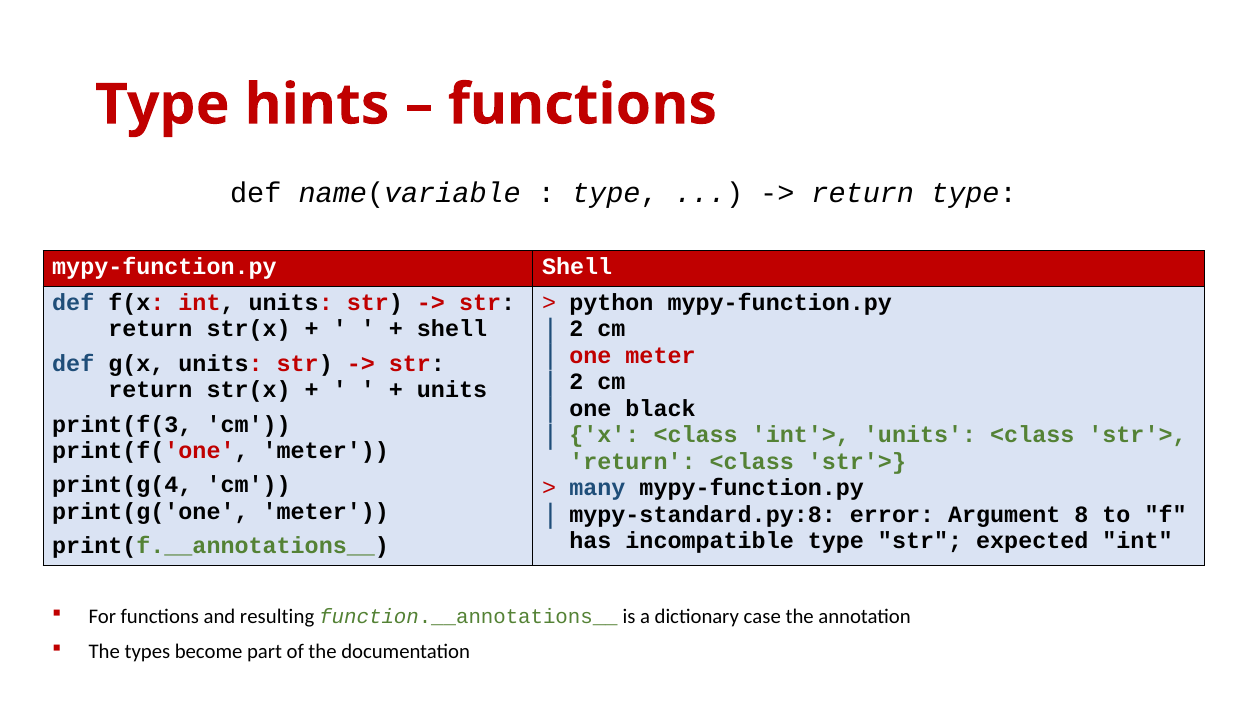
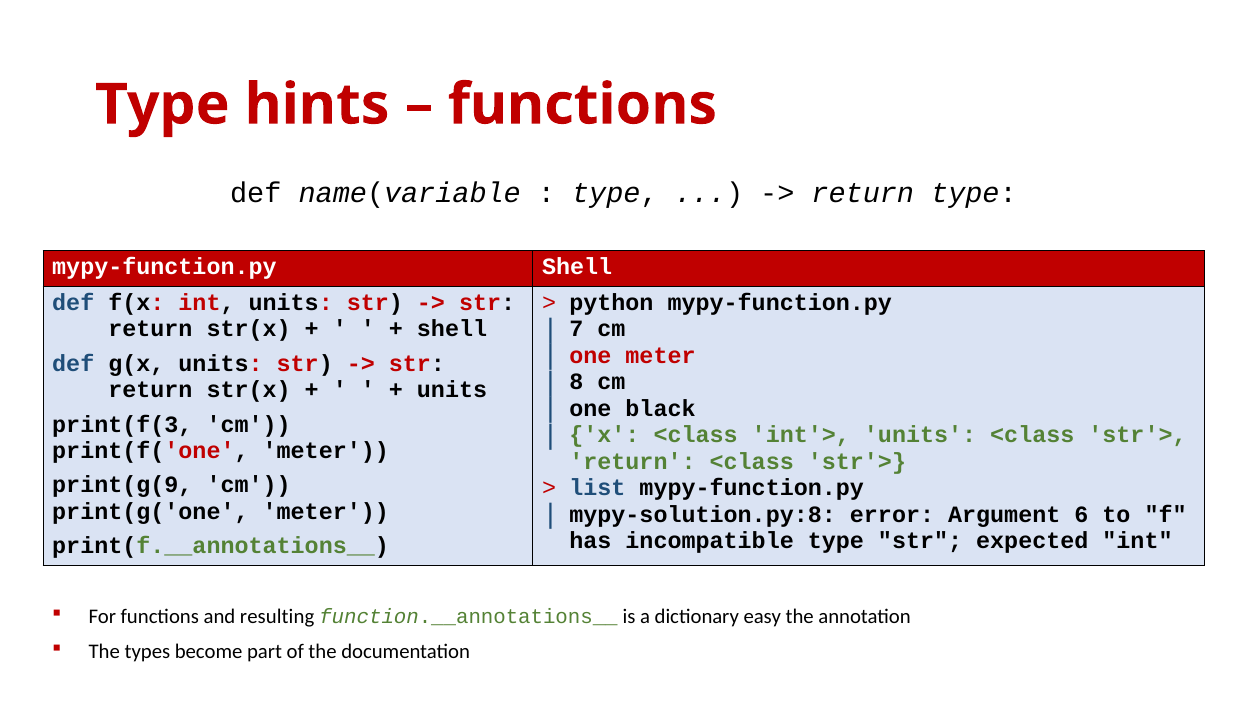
2: 2 -> 7 (576, 329)
2: 2 -> 8 (576, 383)
print(g(4: print(g(4 -> print(g(9 (122, 485)
many: many -> list (597, 489)
mypy-standard.py:8: mypy-standard.py:8 -> mypy-solution.py:8 (703, 515)
8: 8 -> 6 (1081, 515)
case: case -> easy (762, 617)
